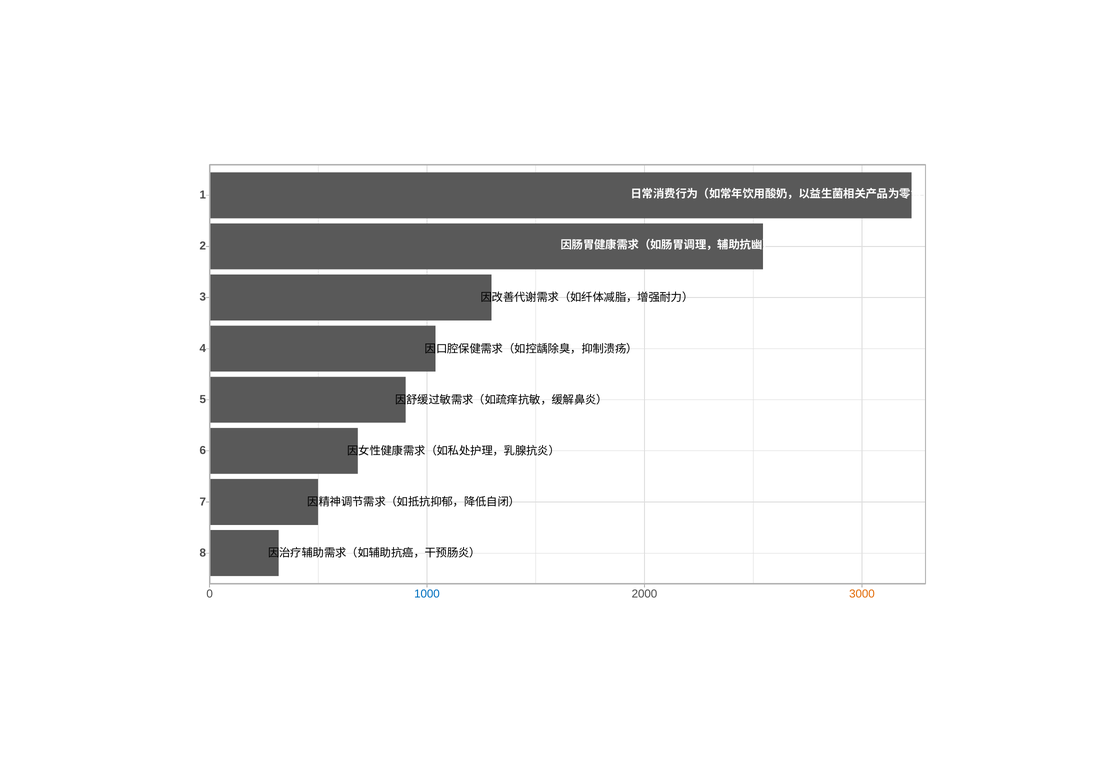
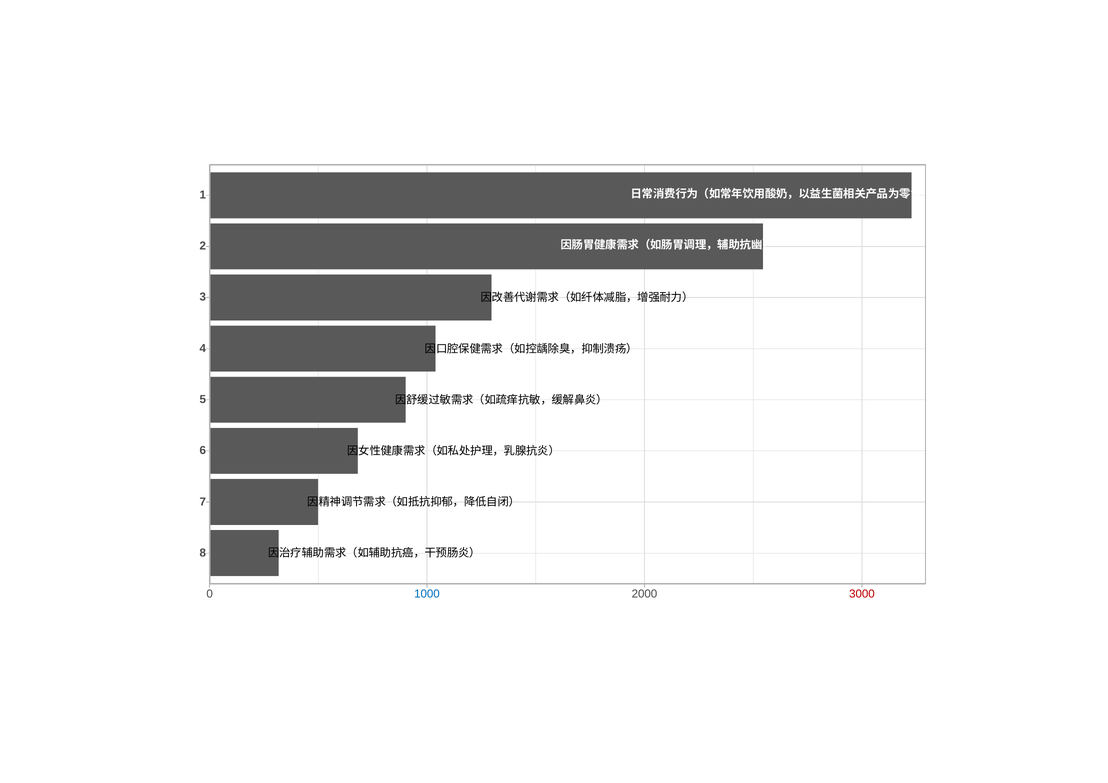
3000 colour: orange -> red (862, 594)
